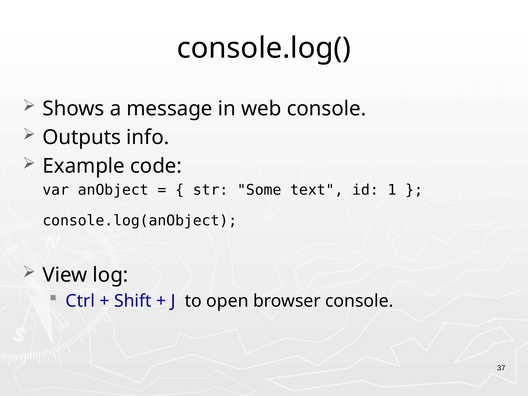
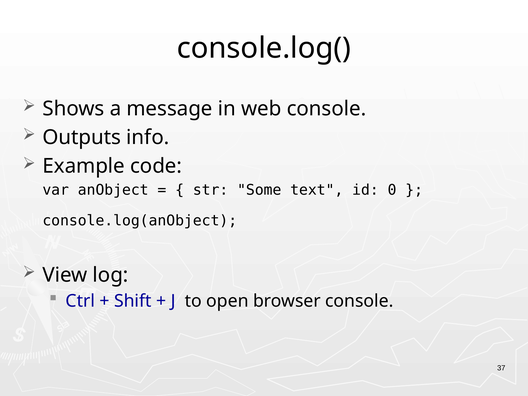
1: 1 -> 0 (392, 190)
